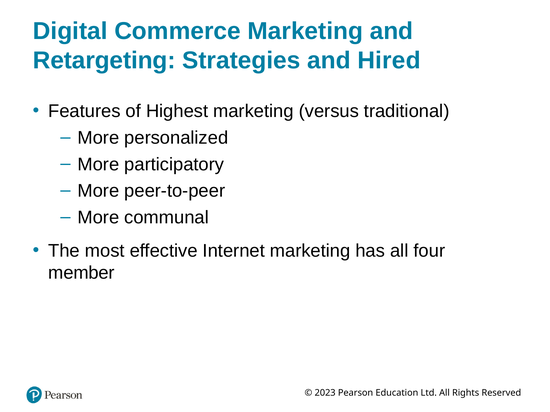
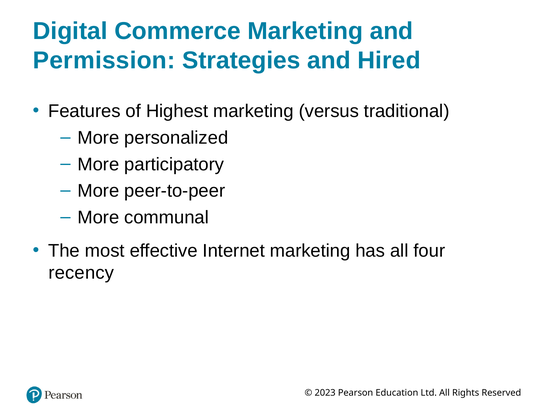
Retargeting: Retargeting -> Permission (104, 60)
member: member -> recency (81, 273)
